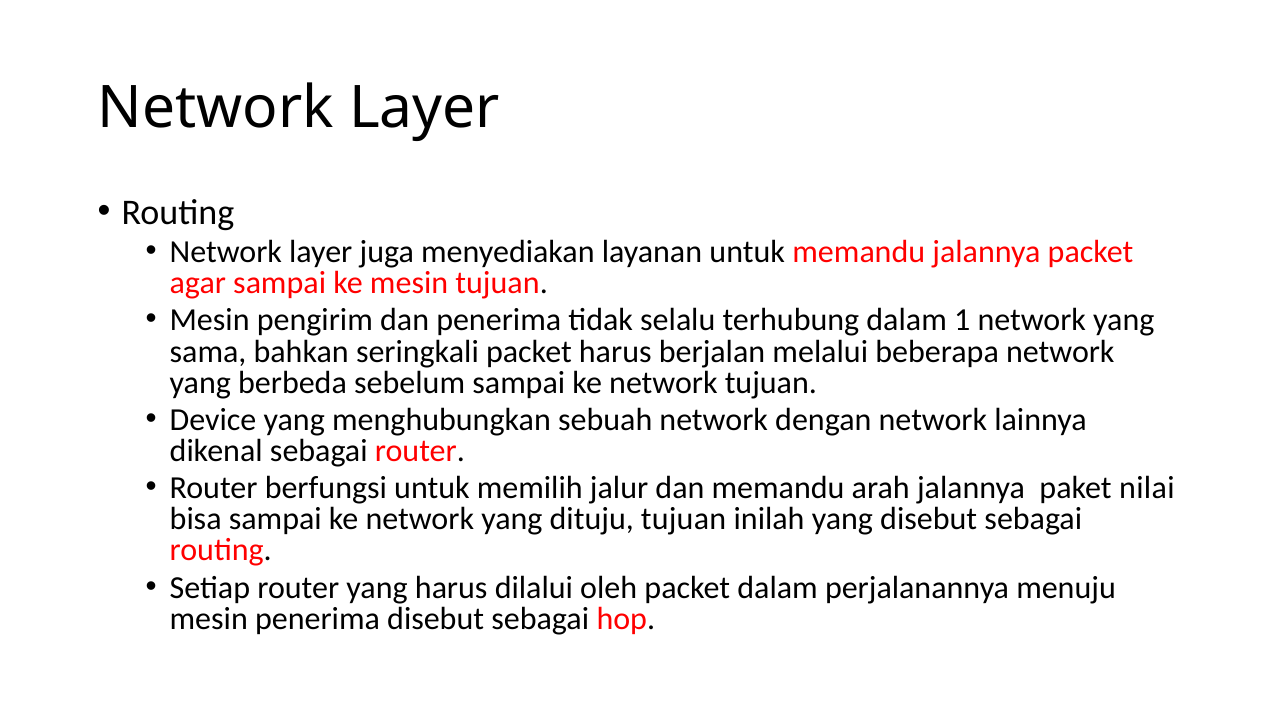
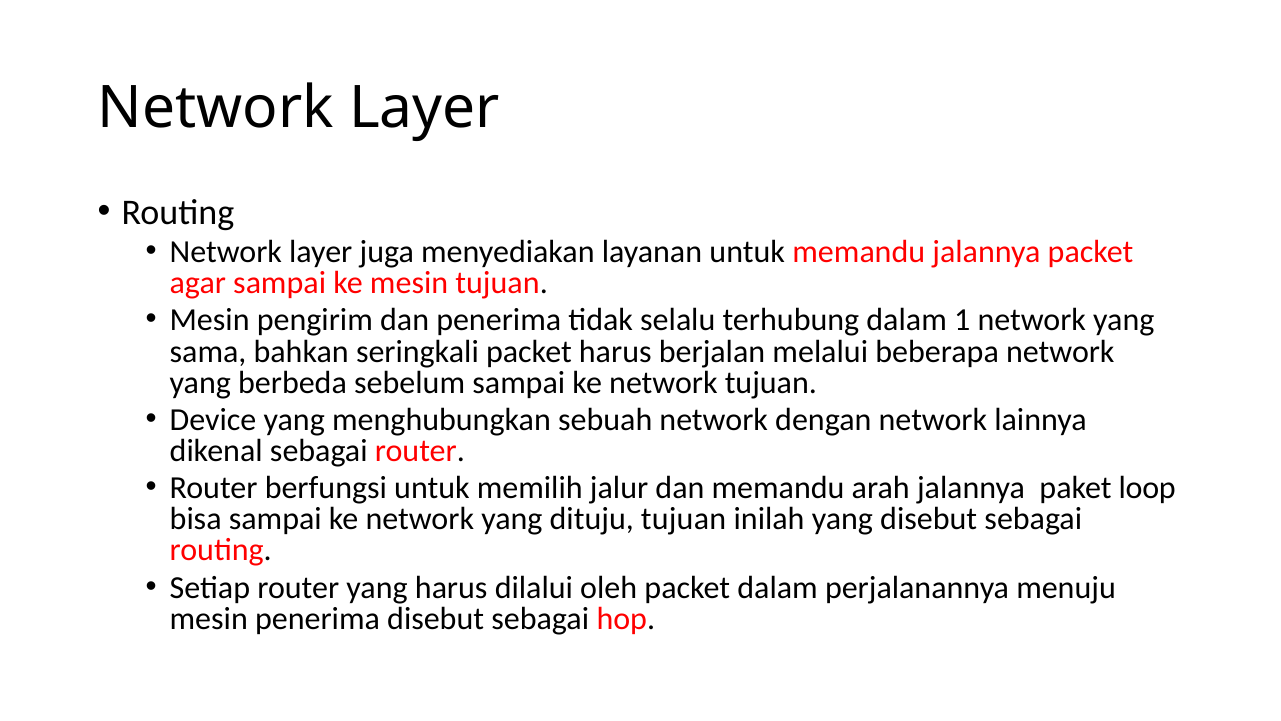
nilai: nilai -> loop (1147, 488)
